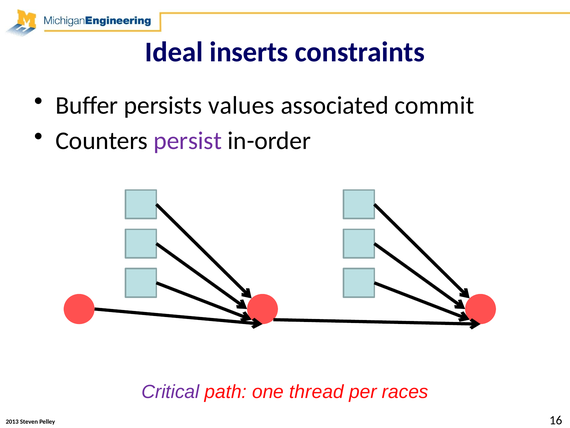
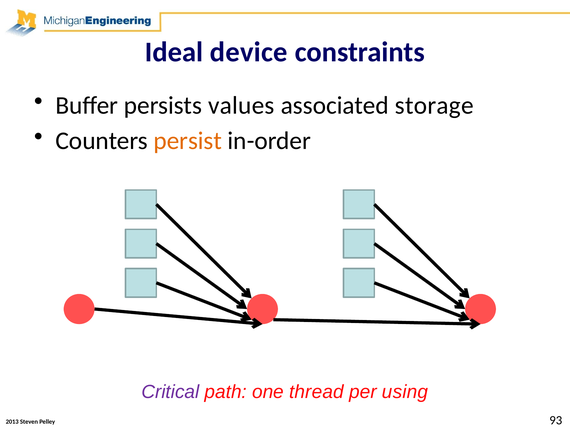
inserts: inserts -> device (249, 52)
commit: commit -> storage (434, 105)
persist colour: purple -> orange (188, 141)
races: races -> using (405, 391)
16: 16 -> 93 (556, 420)
